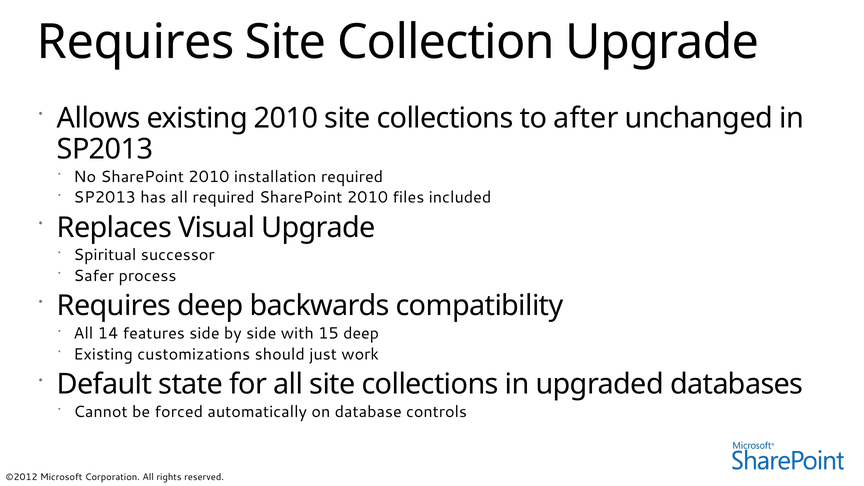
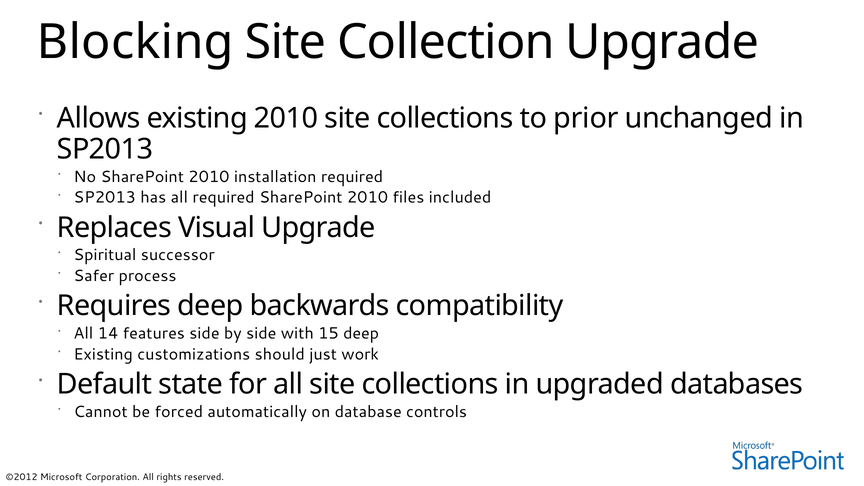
Requires: Requires -> Blocking (135, 42)
after: after -> prior (586, 118)
